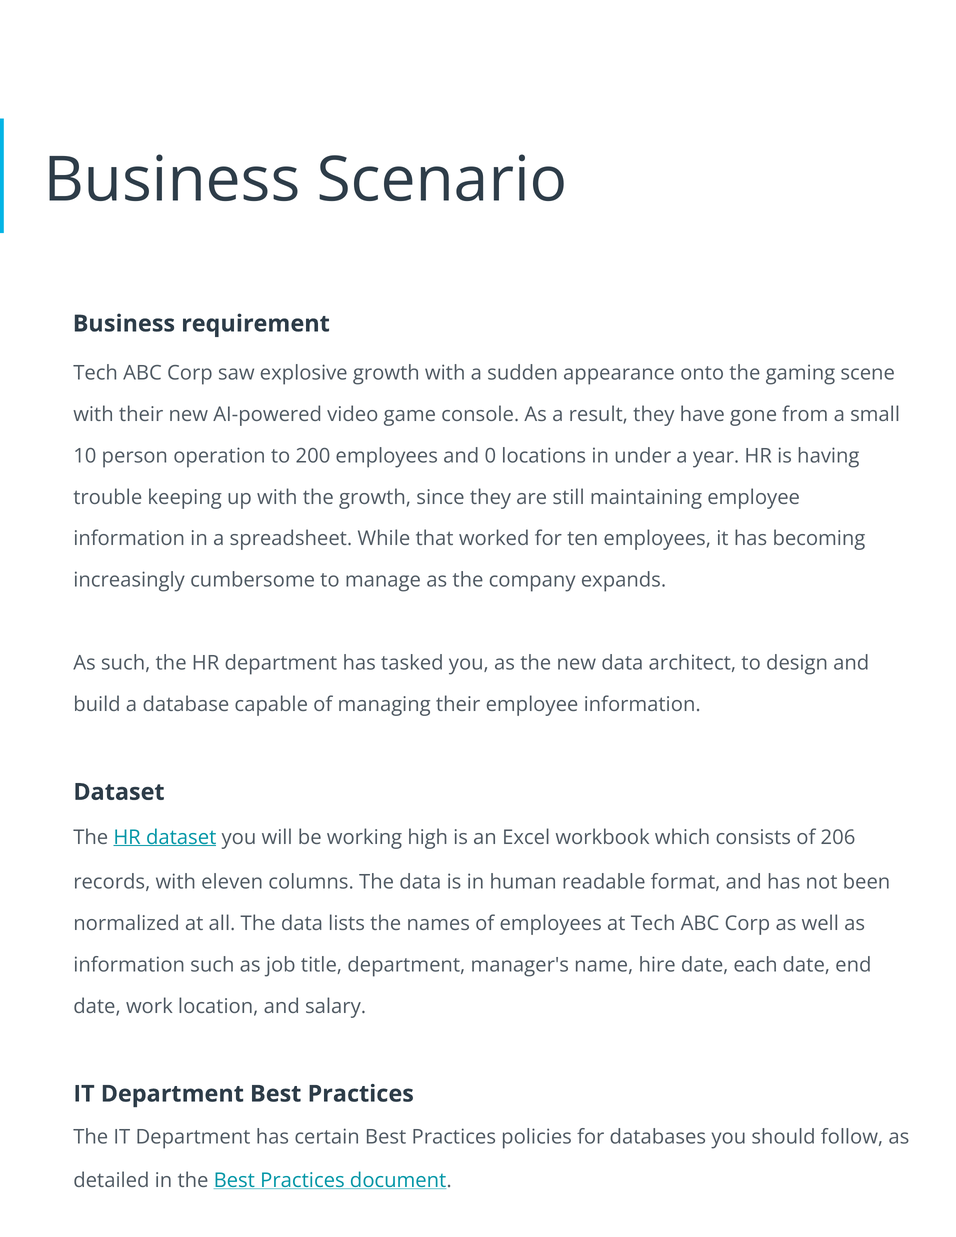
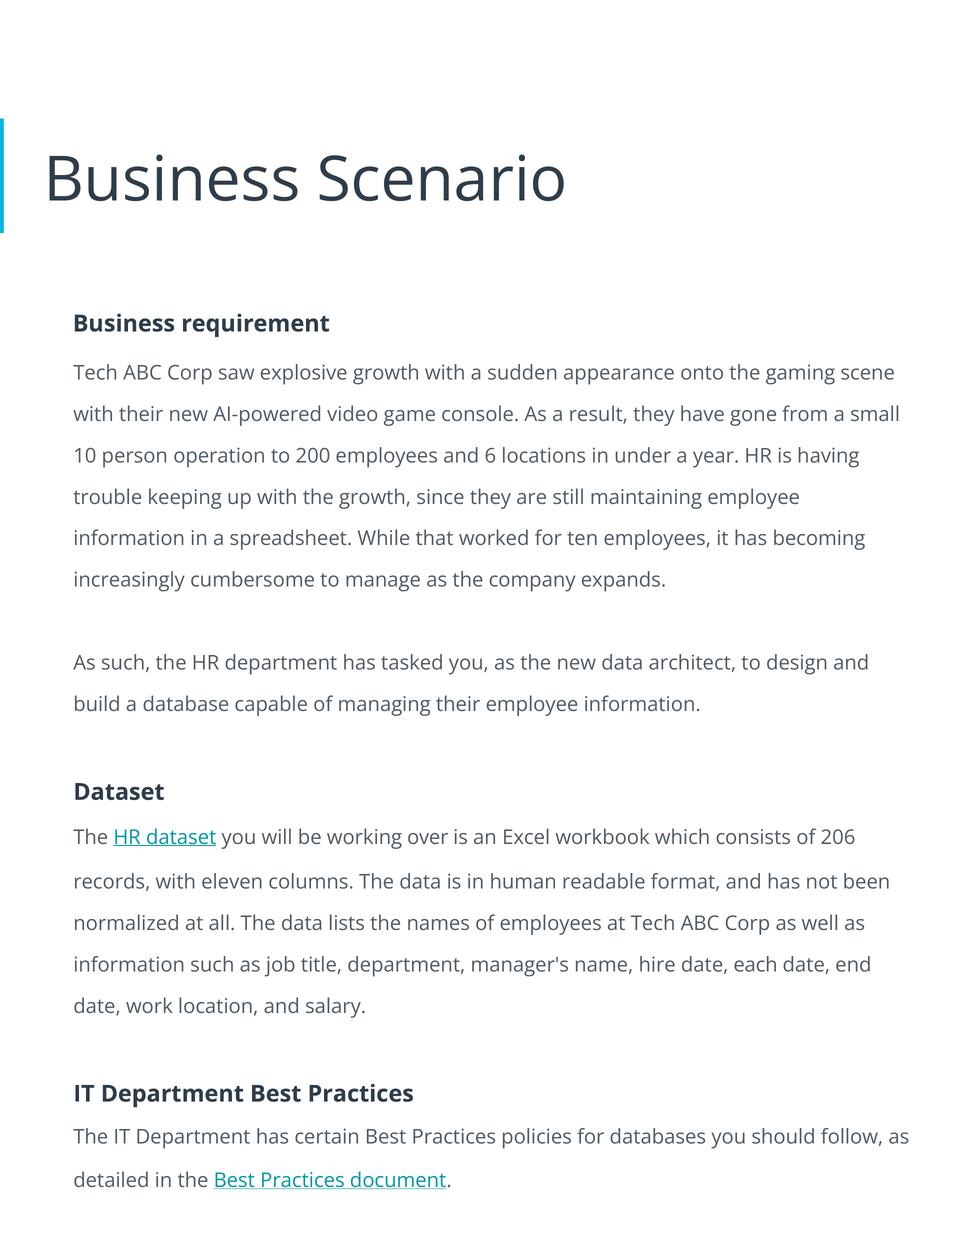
0: 0 -> 6 (490, 456)
high: high -> over (428, 838)
